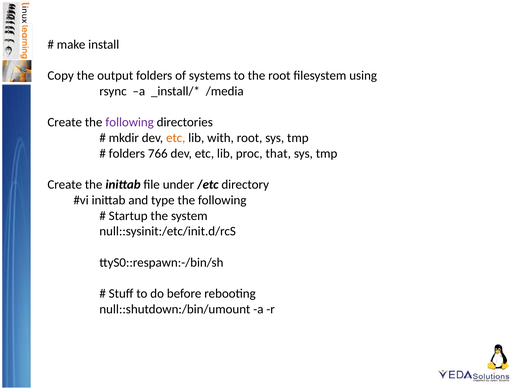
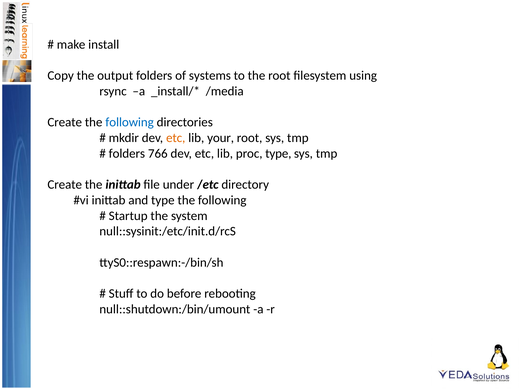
following colour: purple -> blue (130, 122)
with: with -> your (221, 138)
proc that: that -> type (278, 154)
